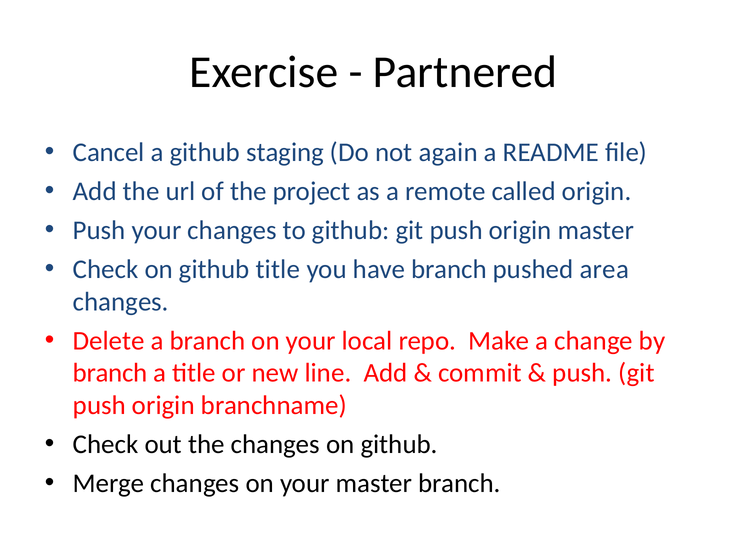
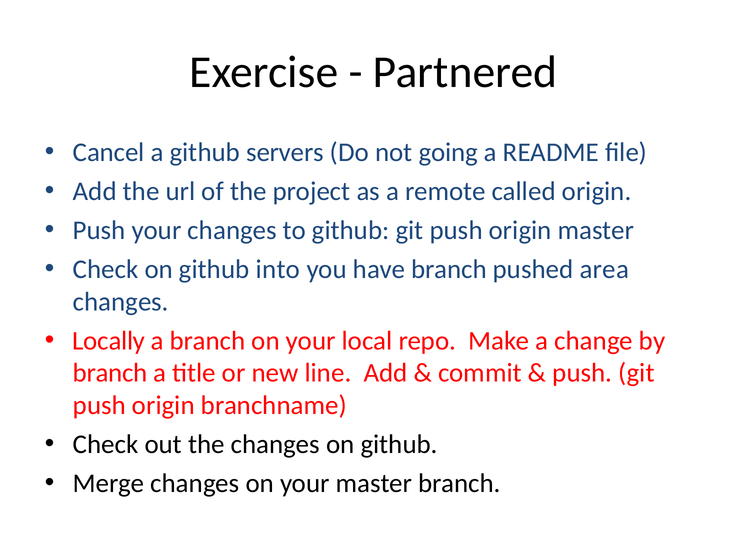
staging: staging -> servers (285, 153)
again: again -> going (448, 153)
github title: title -> into (278, 270)
Delete: Delete -> Locally (109, 341)
